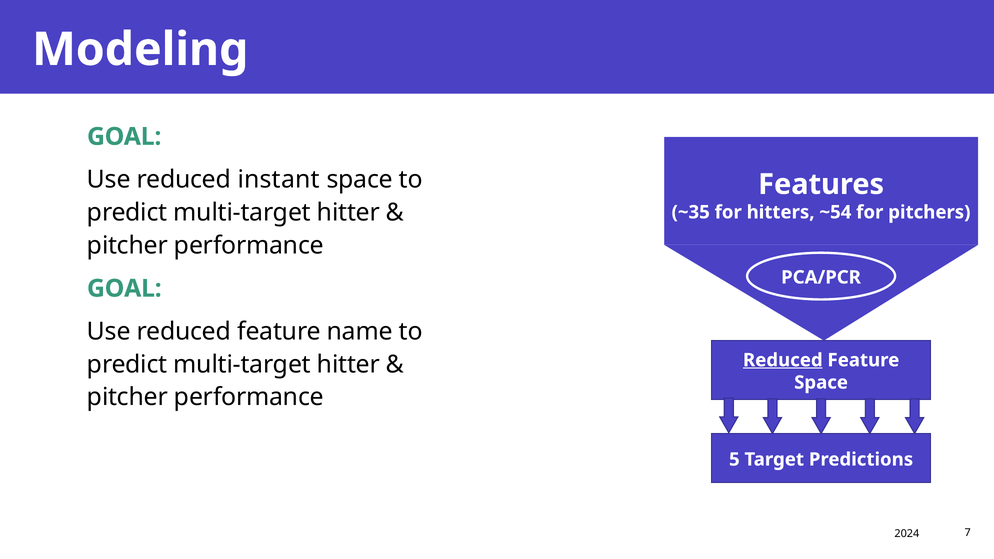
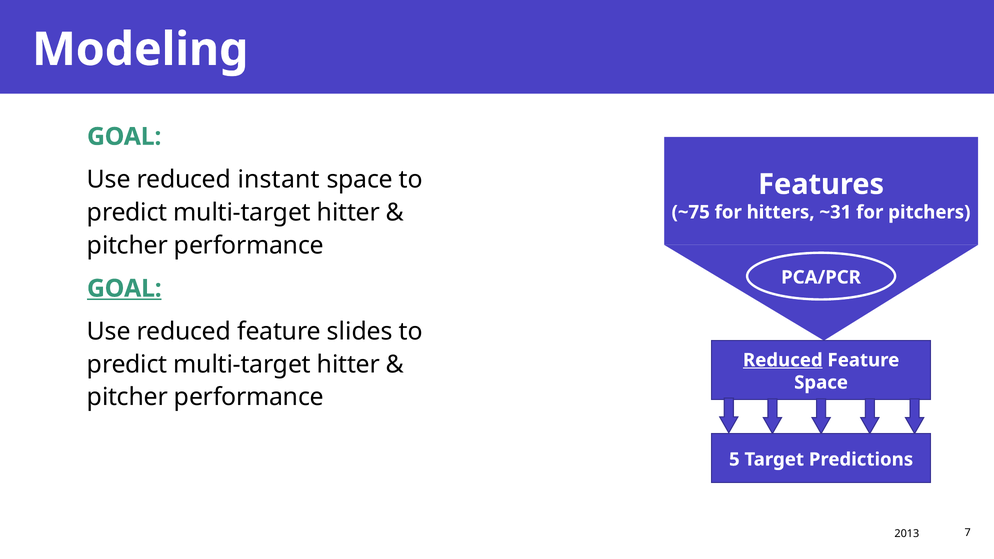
~35: ~35 -> ~75 (691, 212)
~54: ~54 -> ~31 (835, 212)
GOAL underline: none -> present (124, 289)
name: name -> slides (360, 332)
2024: 2024 -> 2013 (907, 534)
